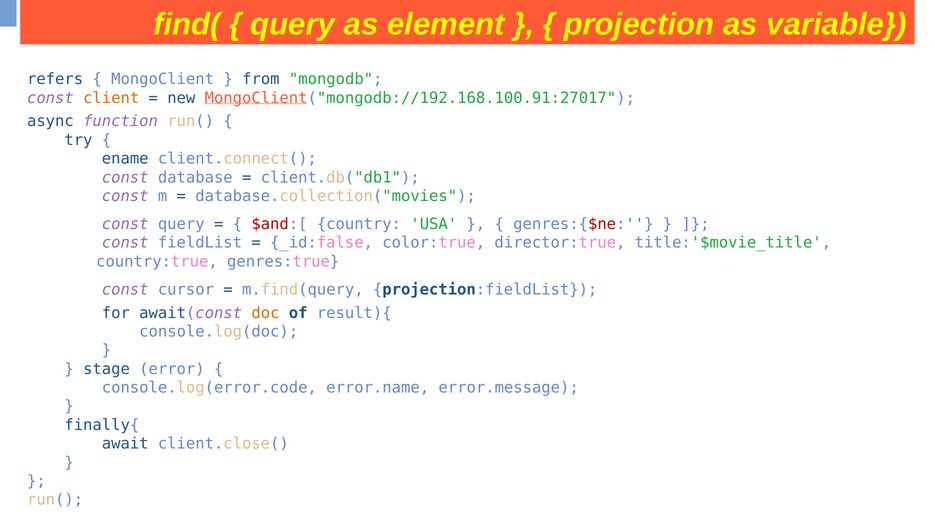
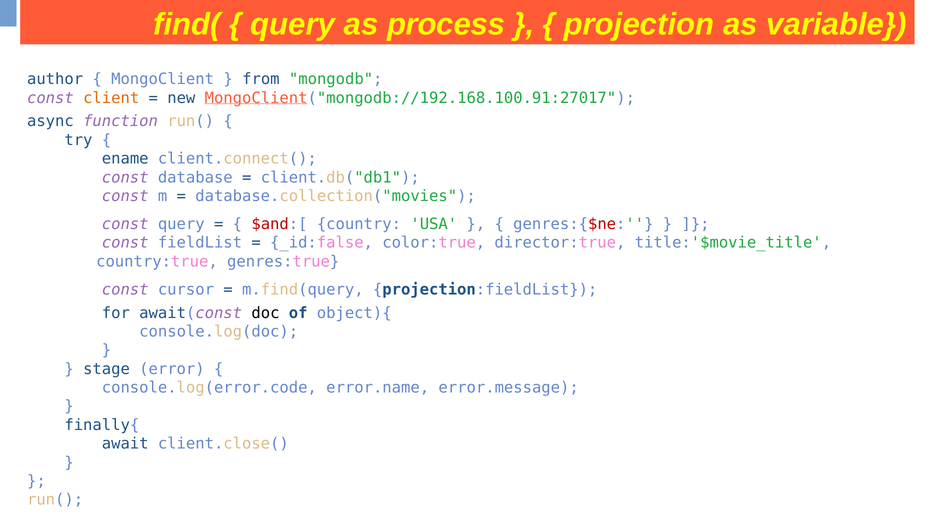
element: element -> process (446, 24)
refers: refers -> author (55, 79)
doc colour: orange -> black (265, 313)
result){: result){ -> object){ (354, 313)
